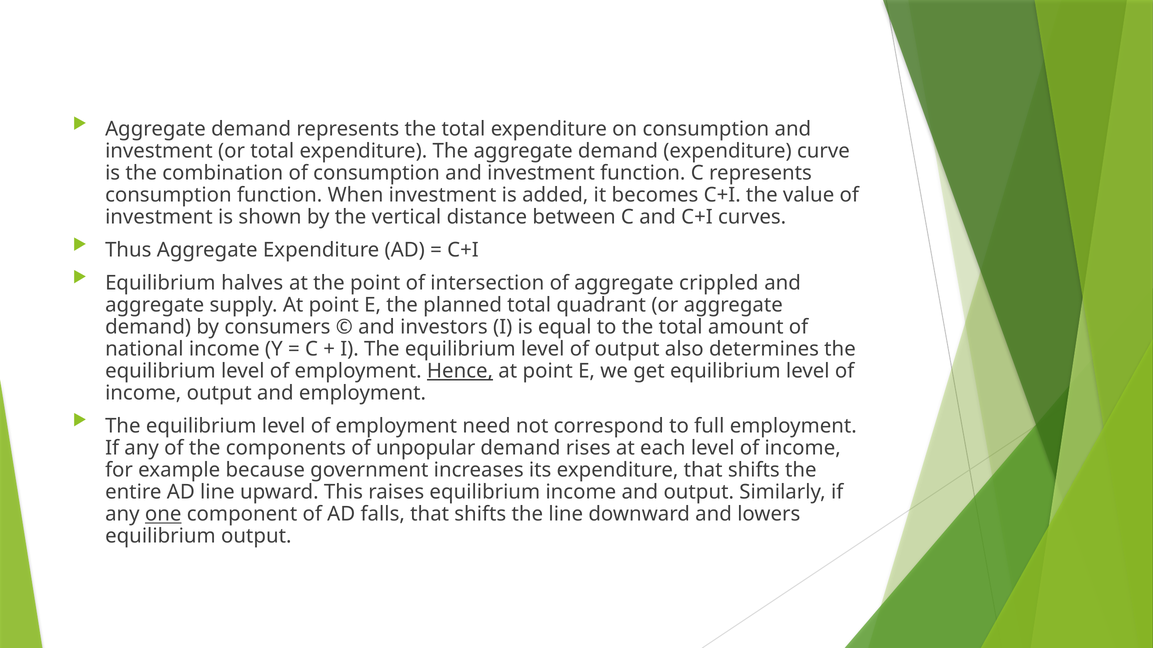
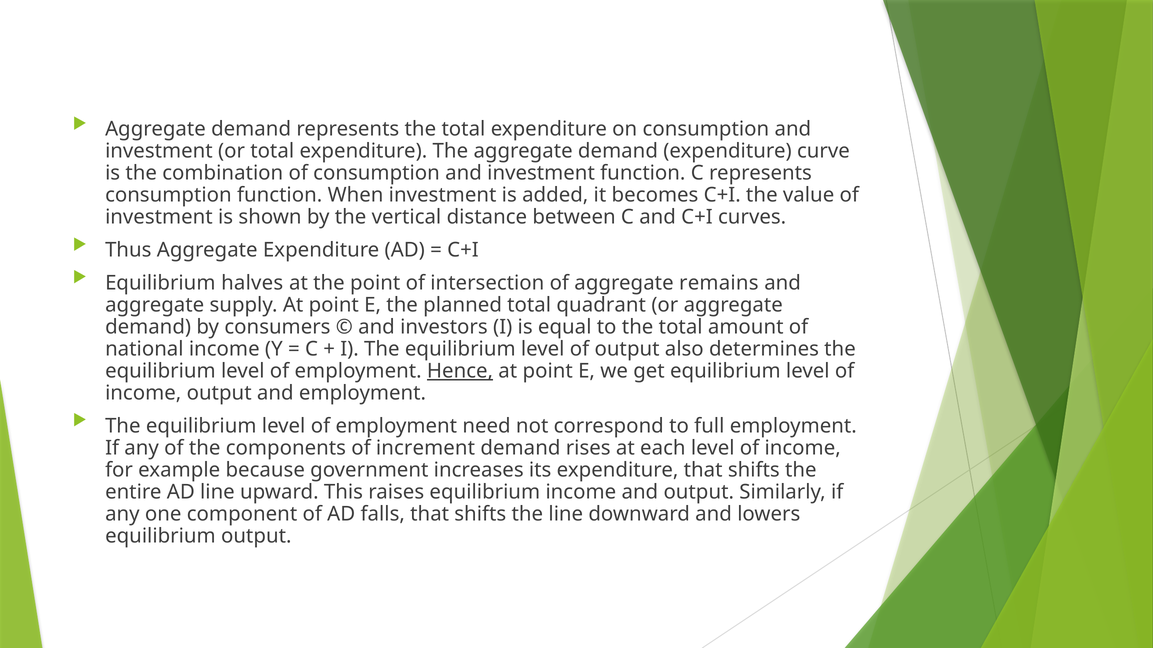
crippled: crippled -> remains (719, 283)
unpopular: unpopular -> increment (426, 448)
one underline: present -> none (163, 515)
